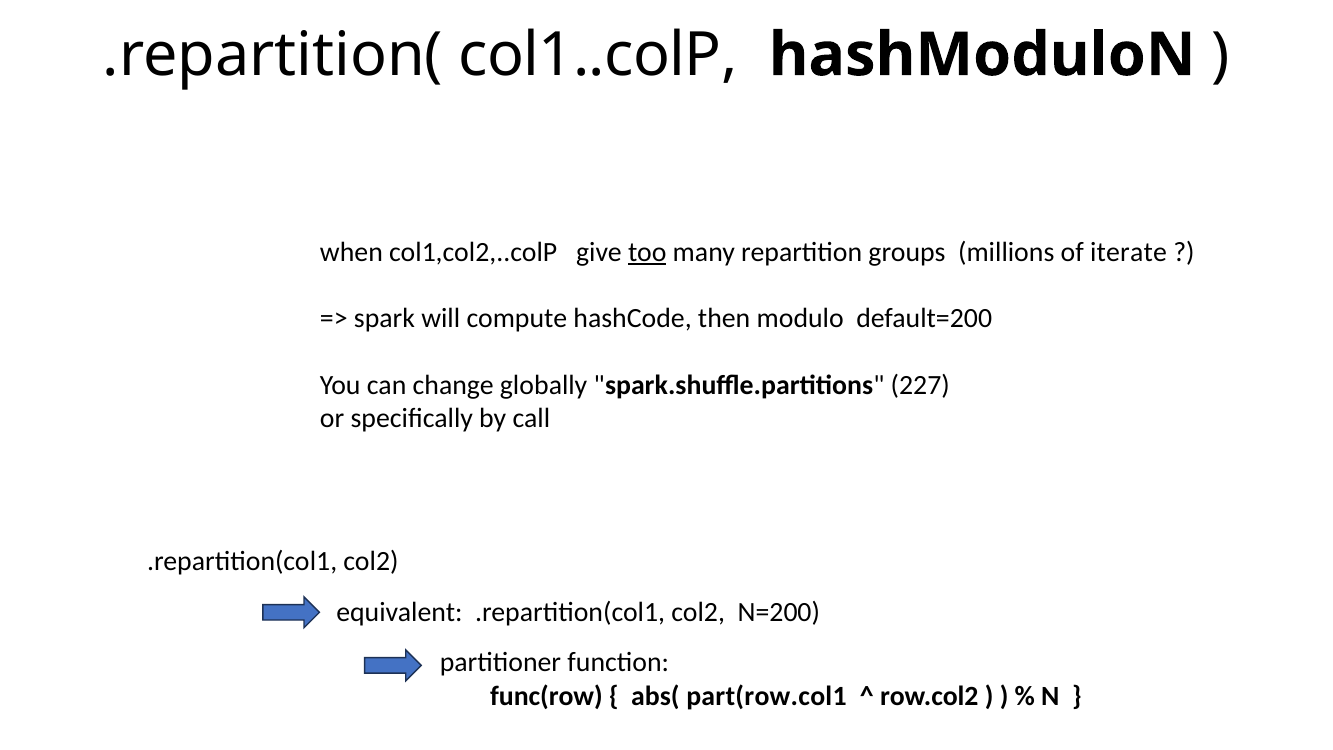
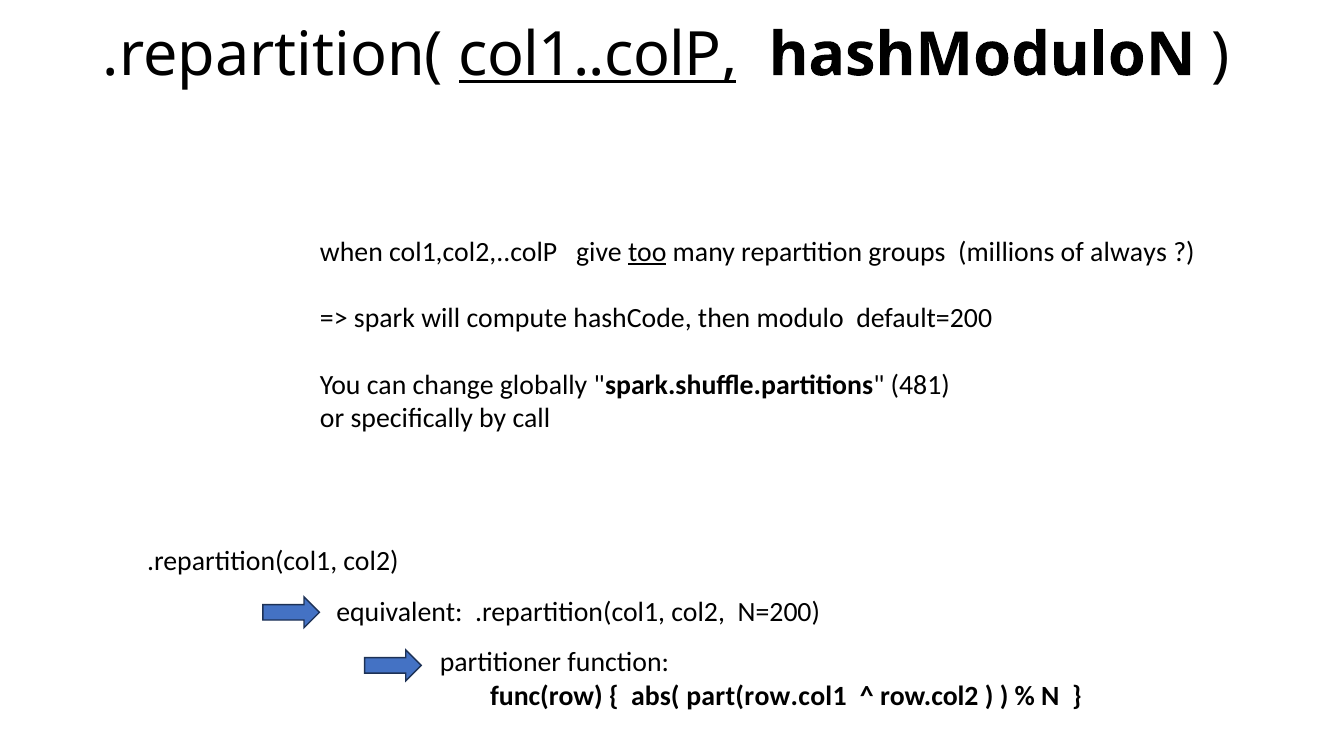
col1..colP underline: none -> present (598, 55)
iterate: iterate -> always (1129, 252)
227: 227 -> 481 (920, 385)
